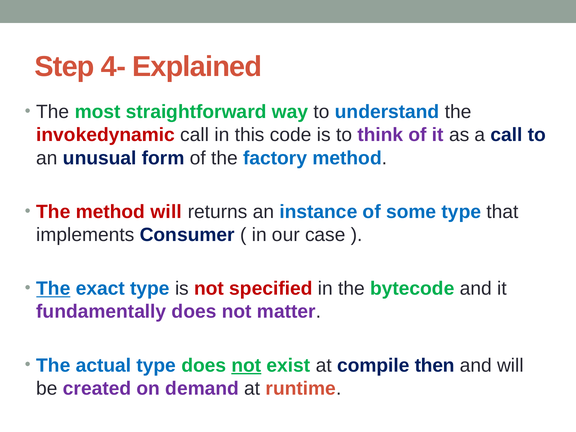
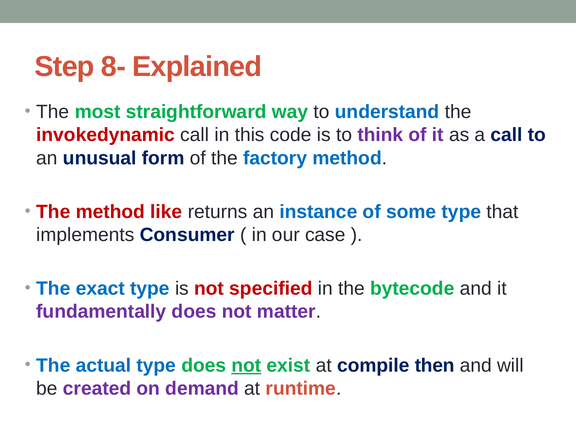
4-: 4- -> 8- (114, 67)
method will: will -> like (166, 212)
The underline: present -> none (53, 289)
